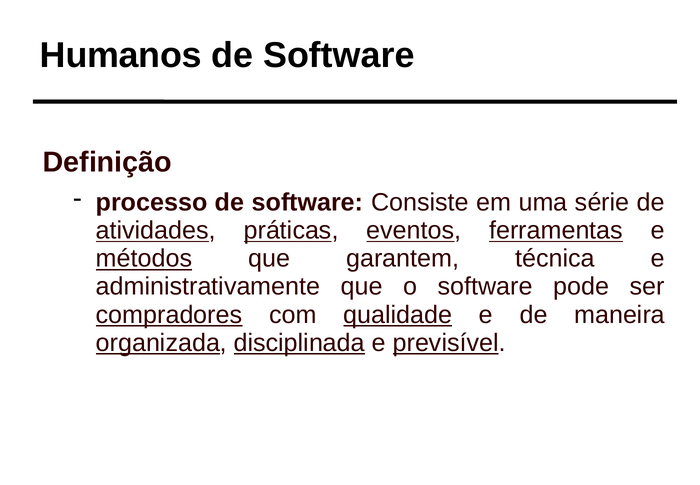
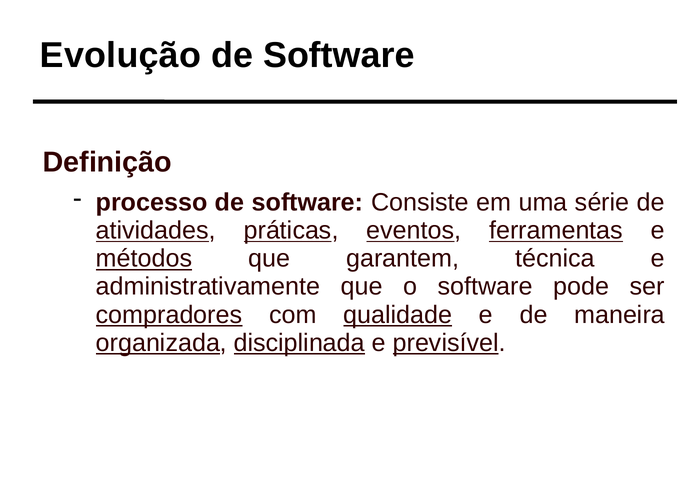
Humanos: Humanos -> Evolução (121, 56)
